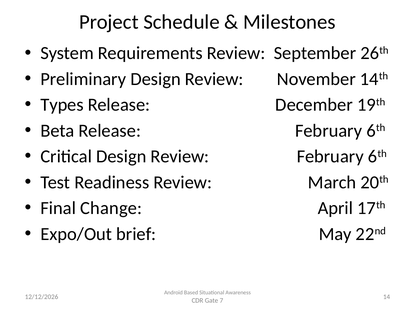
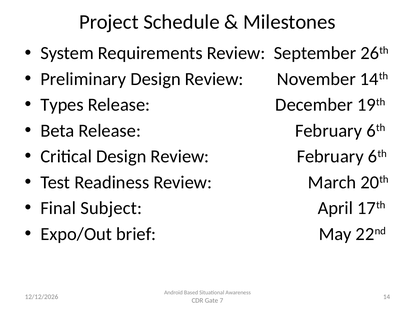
Change: Change -> Subject (111, 208)
